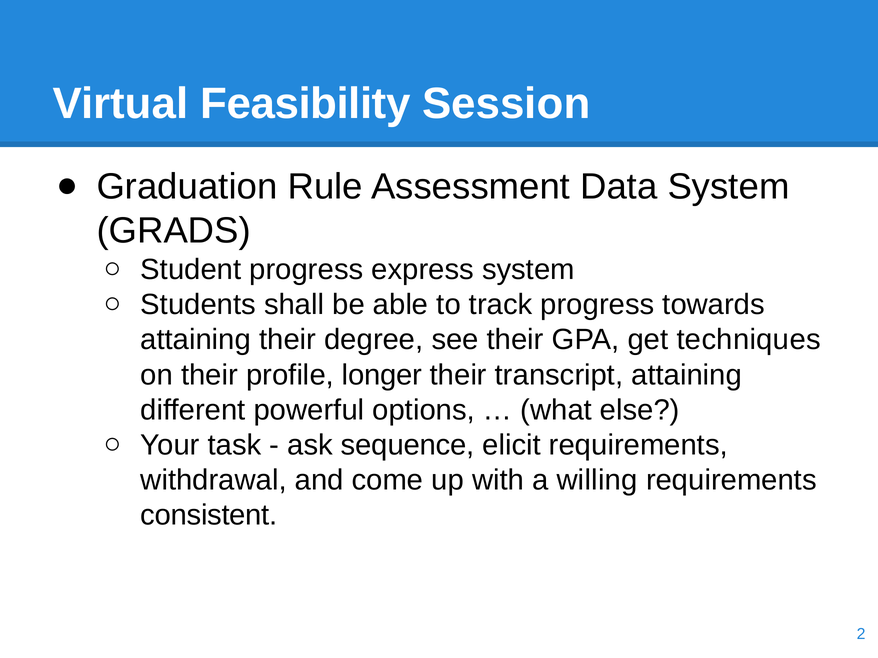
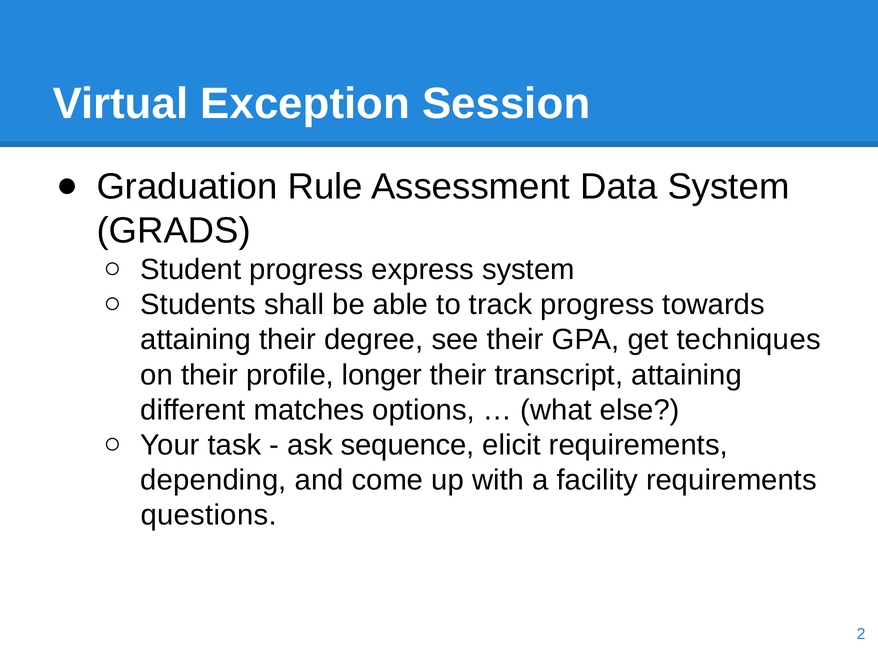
Feasibility: Feasibility -> Exception (305, 104)
powerful: powerful -> matches (309, 410)
withdrawal: withdrawal -> depending (214, 481)
willing: willing -> facility (597, 481)
consistent: consistent -> questions (209, 516)
